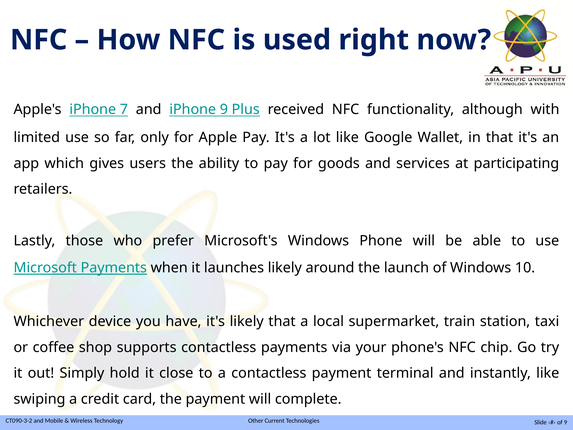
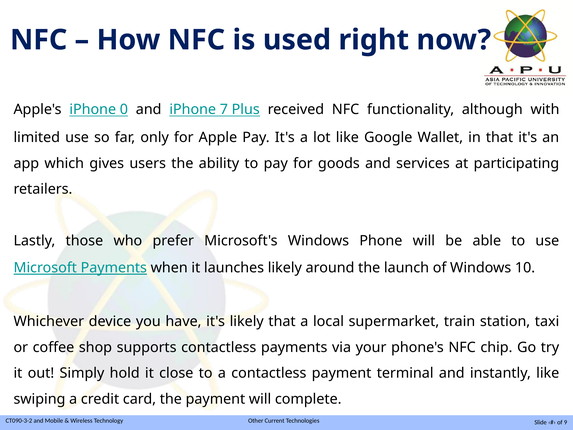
7: 7 -> 0 (124, 109)
iPhone 9: 9 -> 7 (224, 109)
